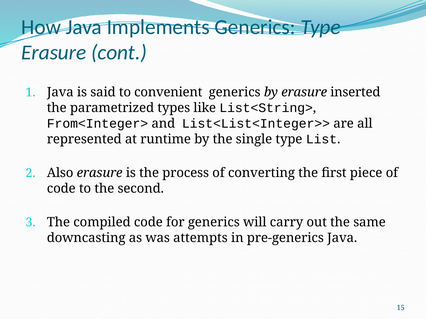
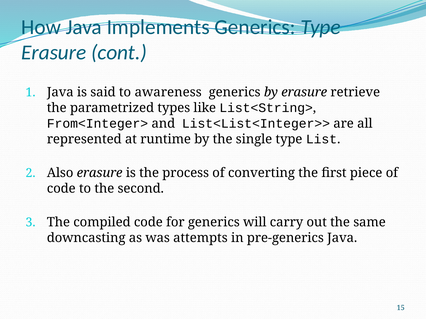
convenient: convenient -> awareness (168, 92)
inserted: inserted -> retrieve (355, 92)
